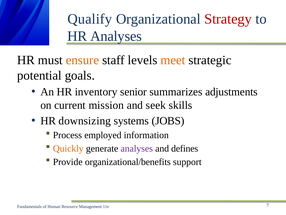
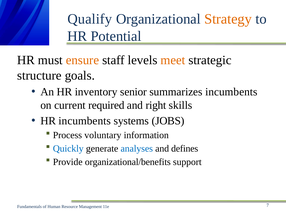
Strategy colour: red -> orange (228, 19)
HR Analyses: Analyses -> Potential (116, 36)
potential: potential -> structure (39, 75)
summarizes adjustments: adjustments -> incumbents (231, 92)
mission: mission -> required (106, 105)
seek: seek -> right (156, 105)
HR downsizing: downsizing -> incumbents (85, 121)
employed: employed -> voluntary (103, 135)
Quickly colour: orange -> blue (68, 148)
analyses colour: purple -> blue (137, 148)
